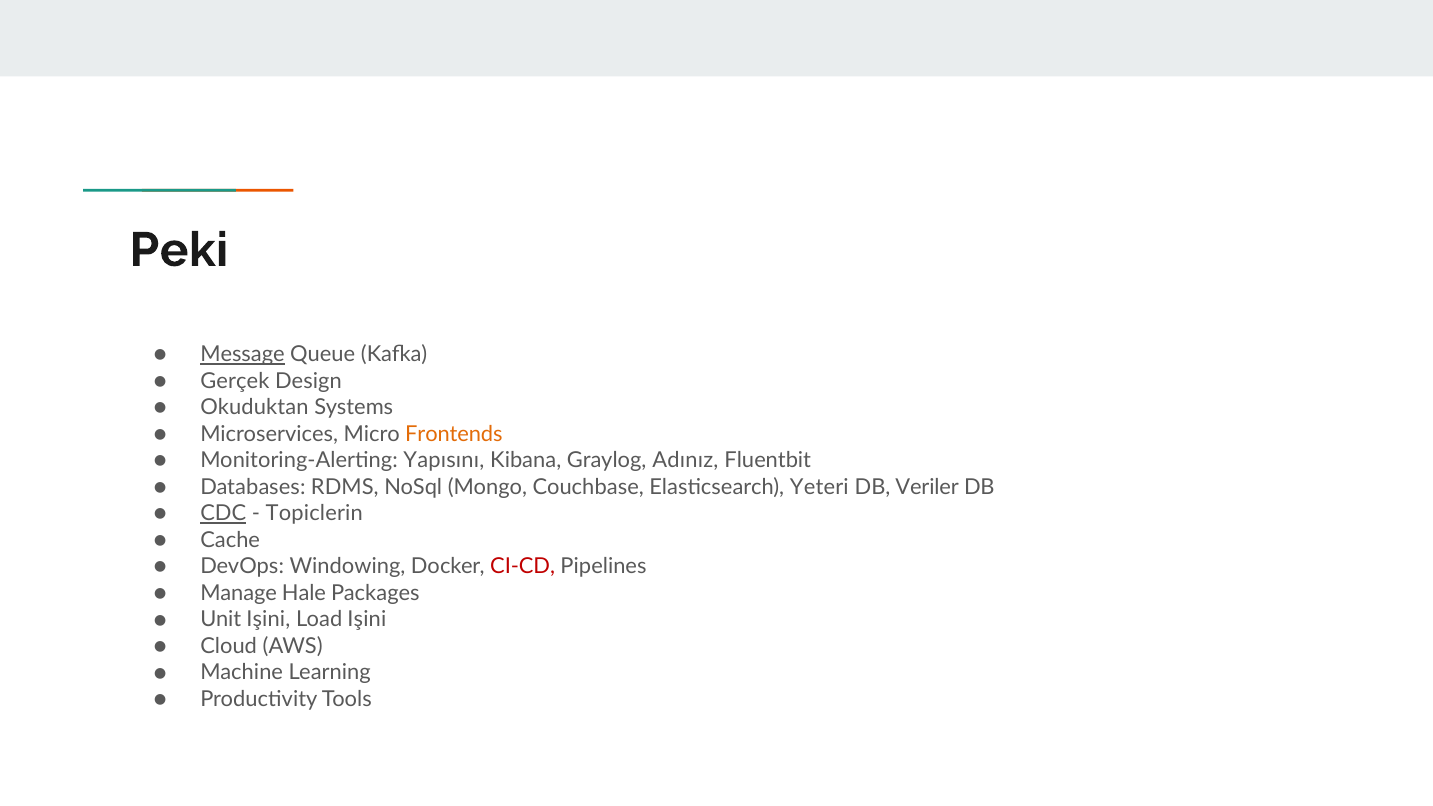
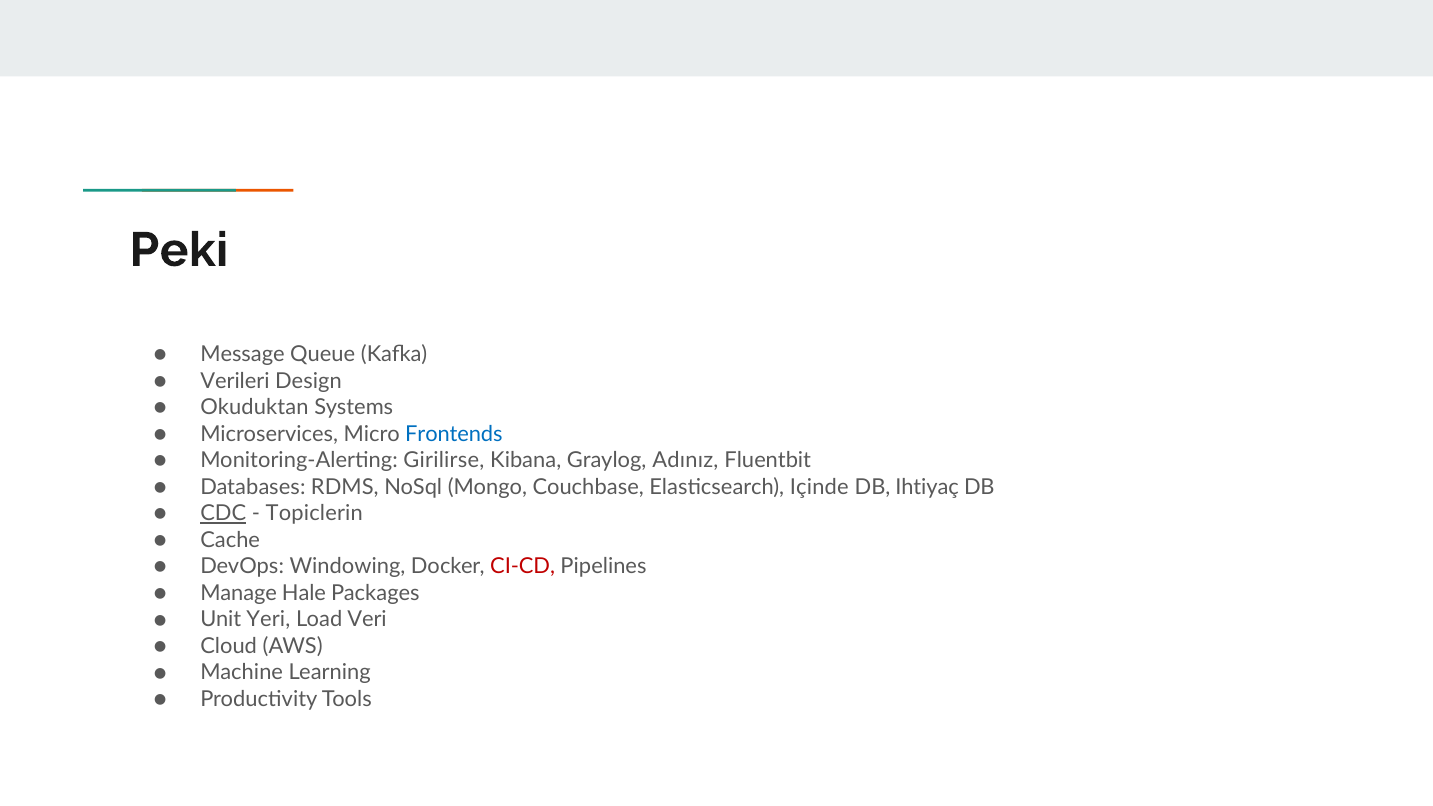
Message underline: present -> none (242, 355)
Gerçek: Gerçek -> Verileri (235, 381)
Frontends colour: orange -> blue (454, 434)
Yapısını: Yapısını -> Girilirse (444, 461)
Yeteri: Yeteri -> Içinde (819, 487)
Veriler: Veriler -> Ihtiyaç (927, 487)
Unit Işini: Işini -> Yeri (268, 620)
Load Işini: Işini -> Veri (367, 620)
